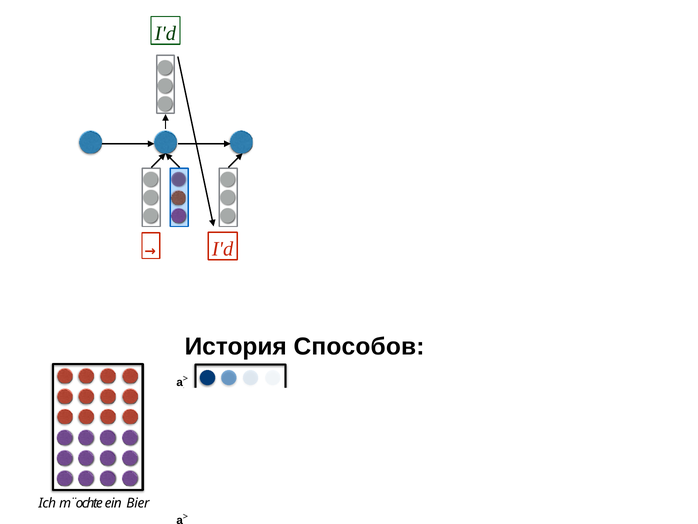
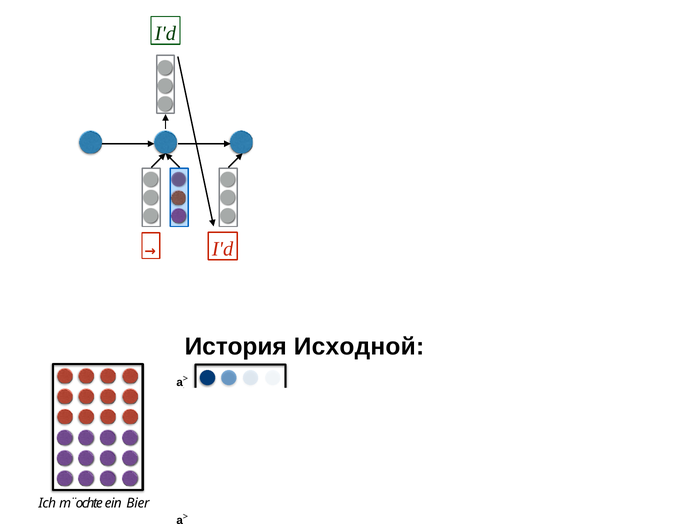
Способов: Способов -> Исходной (359, 346)
